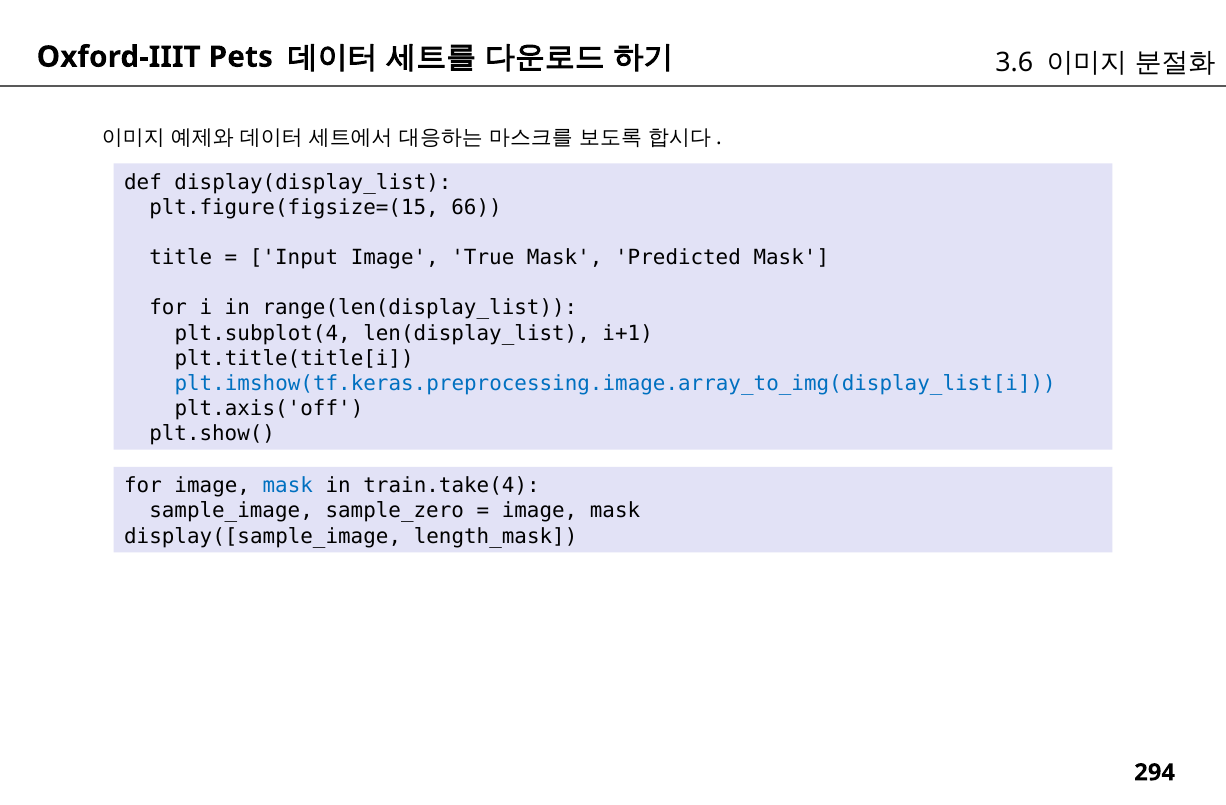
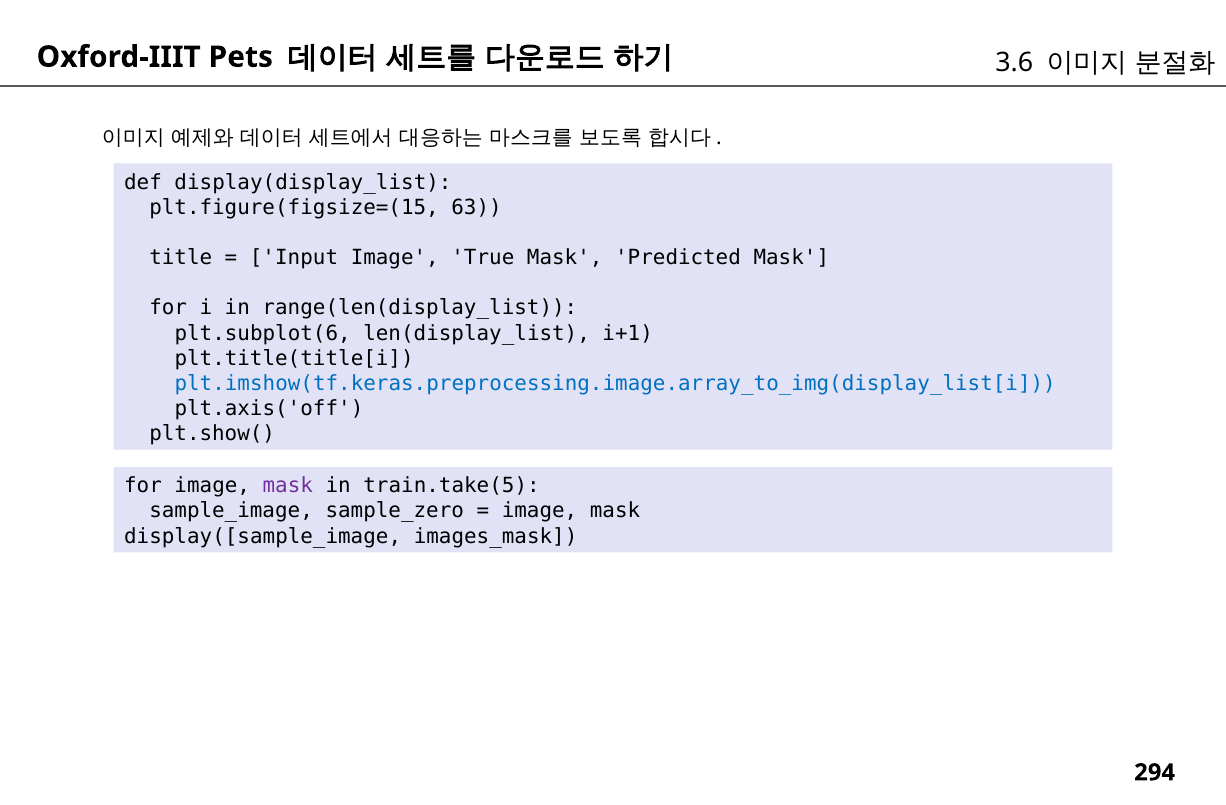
66: 66 -> 63 (477, 208)
plt.subplot(4: plt.subplot(4 -> plt.subplot(6 (263, 333)
mask colour: blue -> purple (288, 486)
train.take(4: train.take(4 -> train.take(5 (452, 486)
length_mask: length_mask -> images_mask (496, 536)
